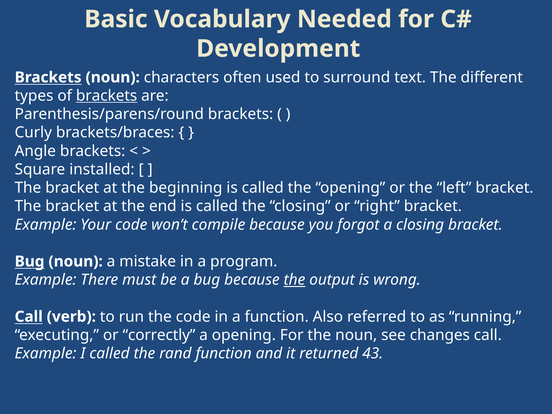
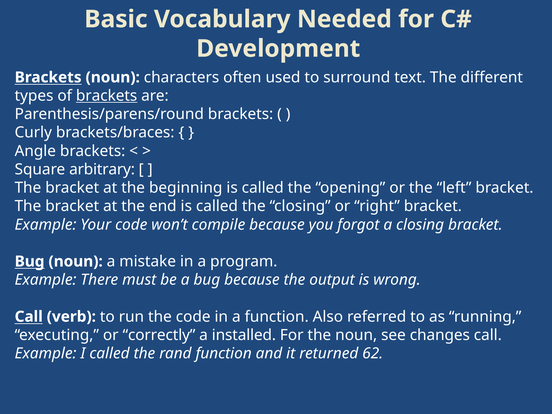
installed: installed -> arbitrary (102, 169)
the underline: present -> none (294, 280)
a opening: opening -> installed (244, 335)
43: 43 -> 62 (373, 353)
